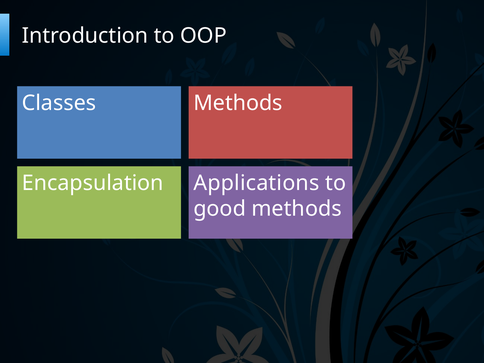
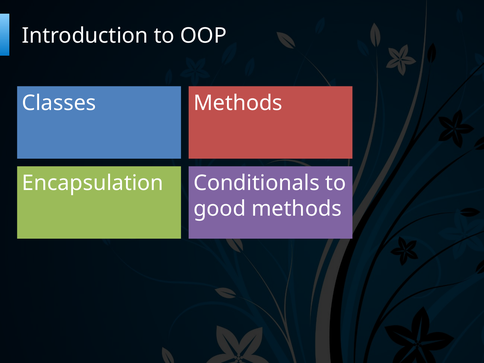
Applications: Applications -> Conditionals (257, 183)
